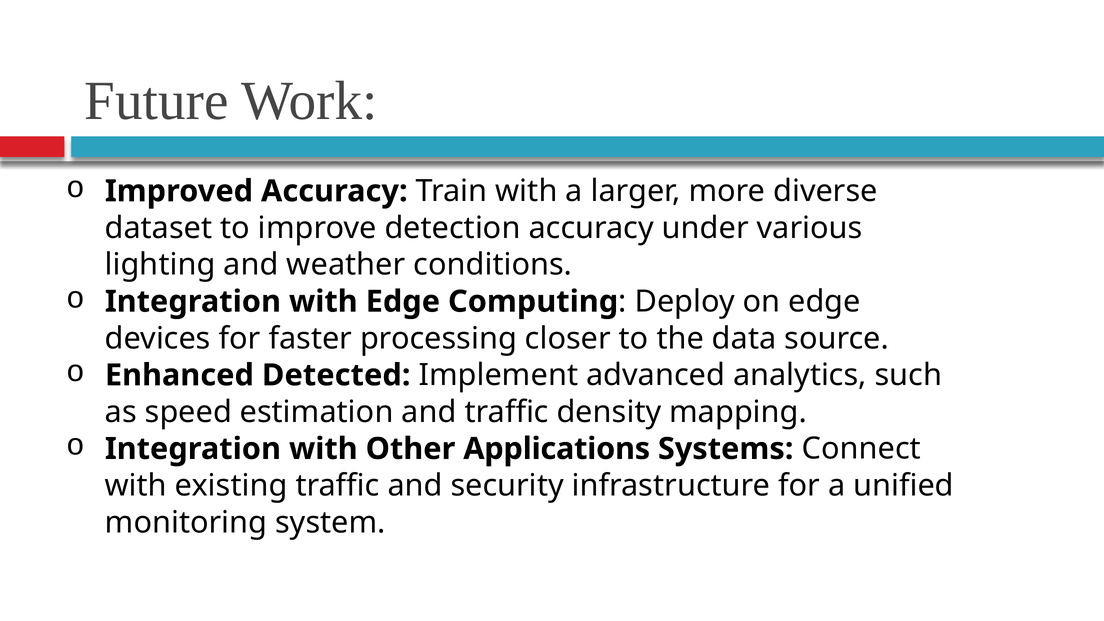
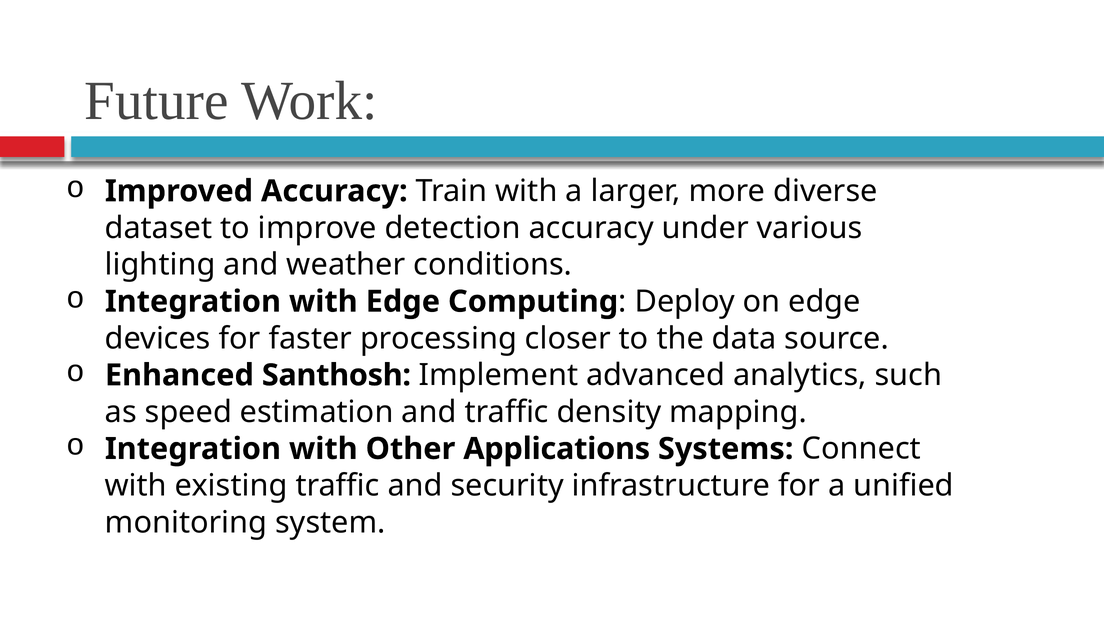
Detected: Detected -> Santhosh (336, 375)
